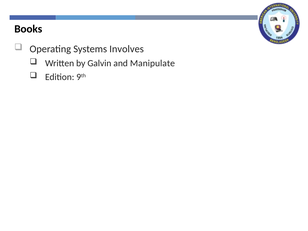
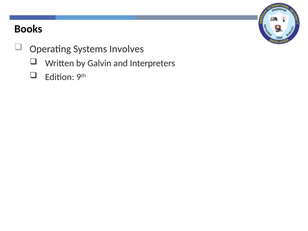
Manipulate: Manipulate -> Interpreters (153, 63)
